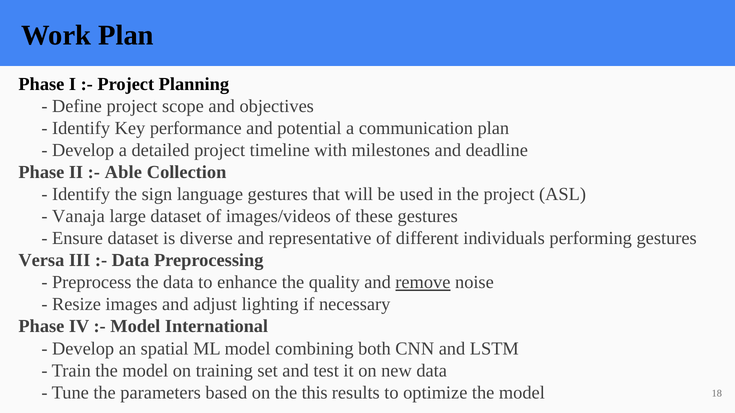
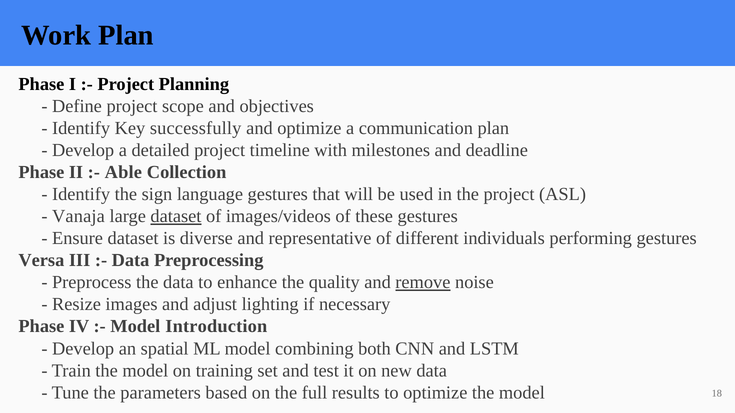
performance: performance -> successfully (196, 128)
and potential: potential -> optimize (309, 128)
dataset underline: none -> present (176, 217)
International: International -> Introduction (216, 327)
this: this -> full (315, 393)
